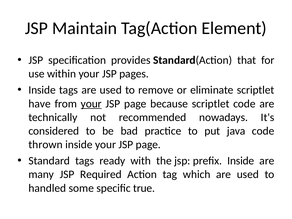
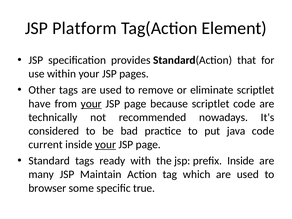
Maintain: Maintain -> Platform (84, 28)
Inside: Inside -> Other (42, 90)
thrown: thrown -> current (46, 145)
your underline: none -> present (106, 145)
Required: Required -> Maintain (101, 174)
handled: handled -> browser (47, 188)
